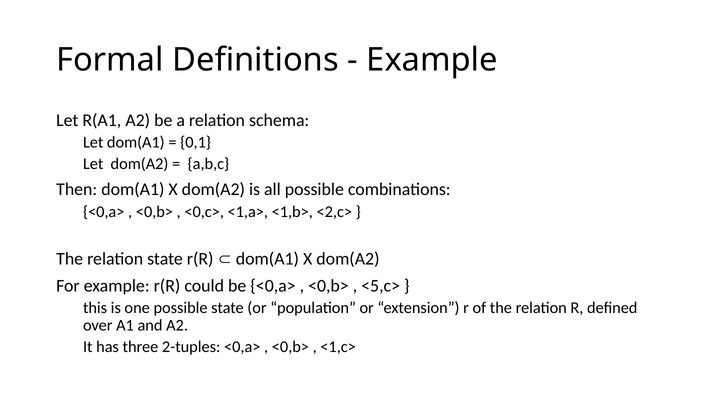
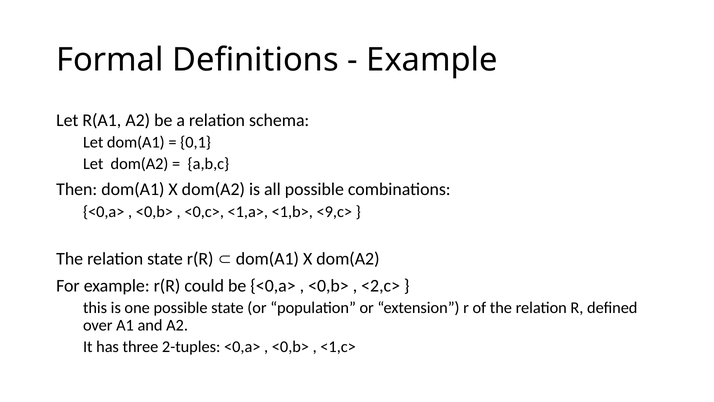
<2,c>: <2,c> -> <9,c> (334, 211)
<5,c>: <5,c> -> <2,c> (381, 285)
